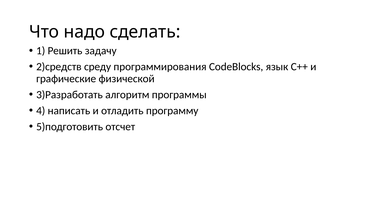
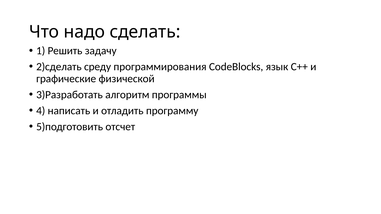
2)средств: 2)средств -> 2)сделать (59, 67)
